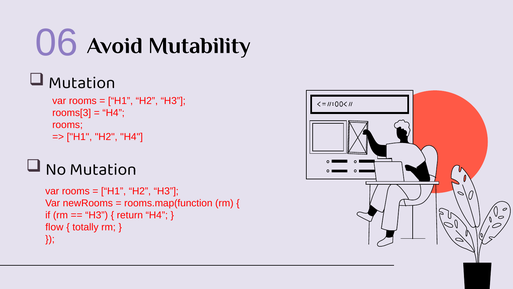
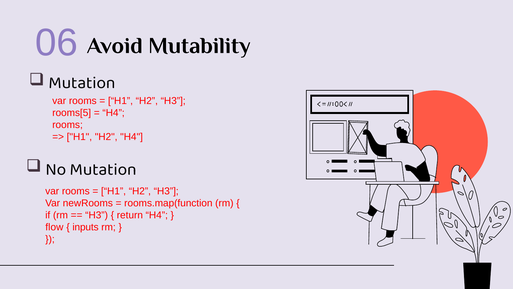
rooms[3: rooms[3 -> rooms[5 (72, 113)
totally: totally -> inputs (86, 227)
